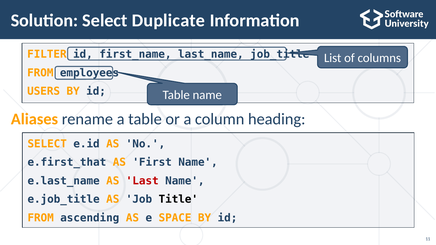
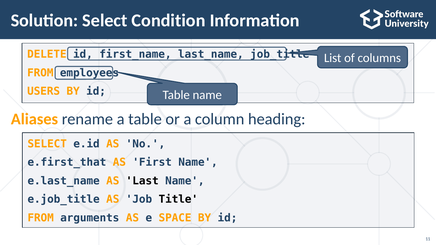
Duplicate: Duplicate -> Condition (169, 21)
FILTER: FILTER -> DELETE (47, 54)
Last colour: red -> black (142, 181)
ascending: ascending -> arguments (90, 218)
